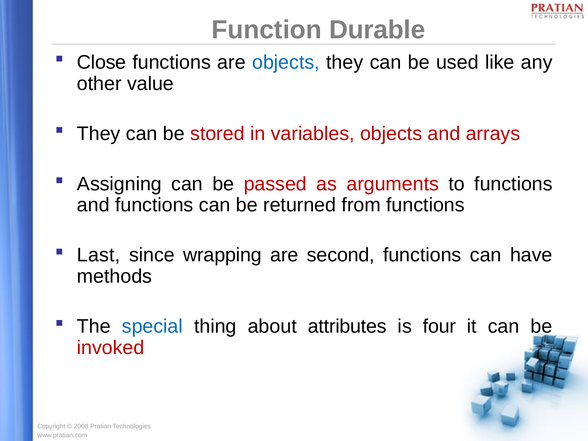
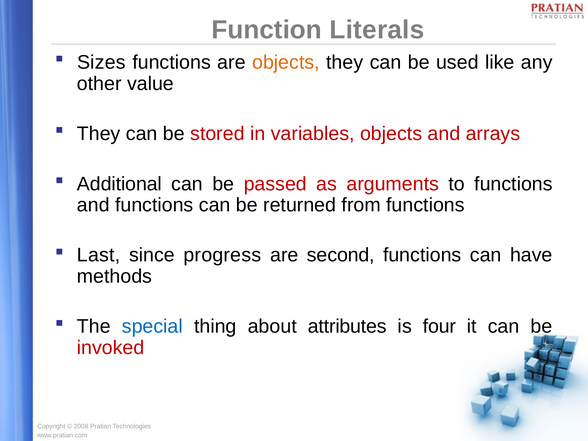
Durable: Durable -> Literals (377, 30)
Close: Close -> Sizes (101, 62)
objects colour: blue -> orange (286, 62)
Assigning: Assigning -> Additional (119, 184)
wrapping: wrapping -> progress (222, 255)
